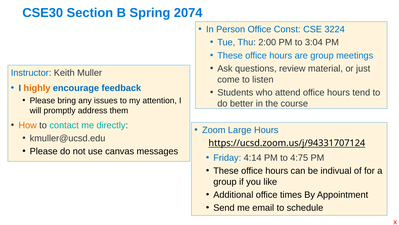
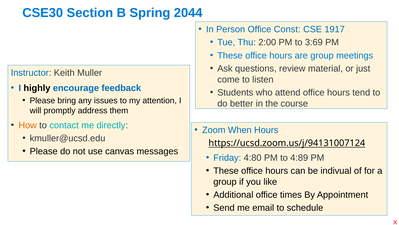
2074: 2074 -> 2044 (188, 13)
3224: 3224 -> 1917 (335, 29)
3:04: 3:04 -> 3:69 (314, 42)
highly colour: orange -> black (37, 88)
Large: Large -> When (240, 130)
https://ucsd.zoom.us/j/94331707124: https://ucsd.zoom.us/j/94331707124 -> https://ucsd.zoom.us/j/94131007124 (287, 143)
4:14: 4:14 -> 4:80 (253, 157)
4:75: 4:75 -> 4:89 (299, 157)
